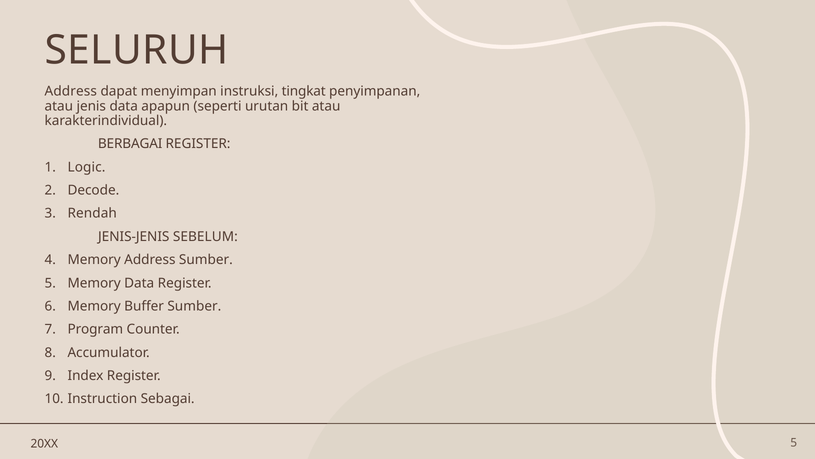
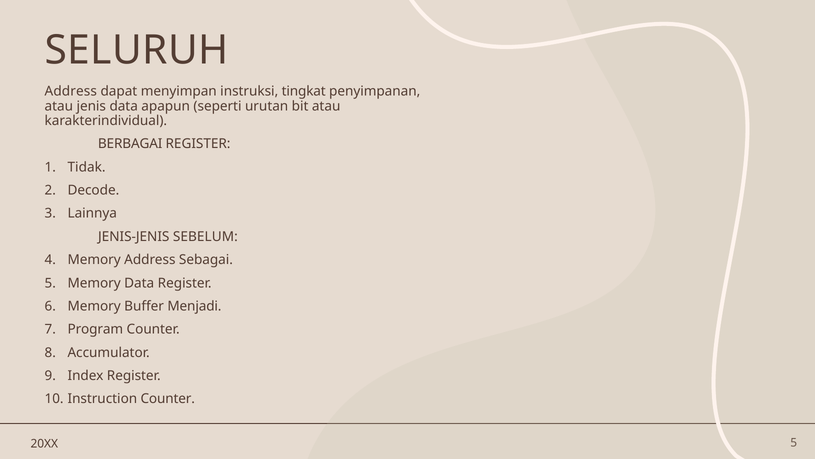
Logic: Logic -> Tidak (87, 167)
Rendah: Rendah -> Lainnya (92, 213)
Address Sumber: Sumber -> Sebagai (206, 260)
Buffer Sumber: Sumber -> Menjadi (194, 306)
Instruction Sebagai: Sebagai -> Counter (168, 398)
